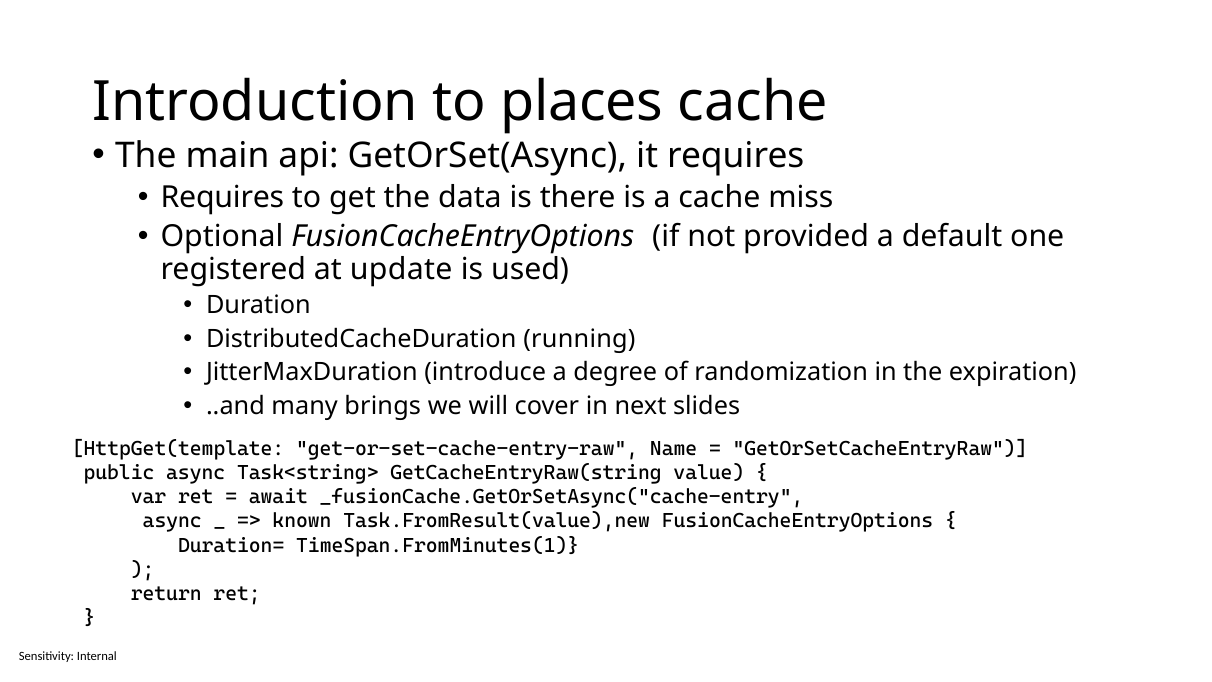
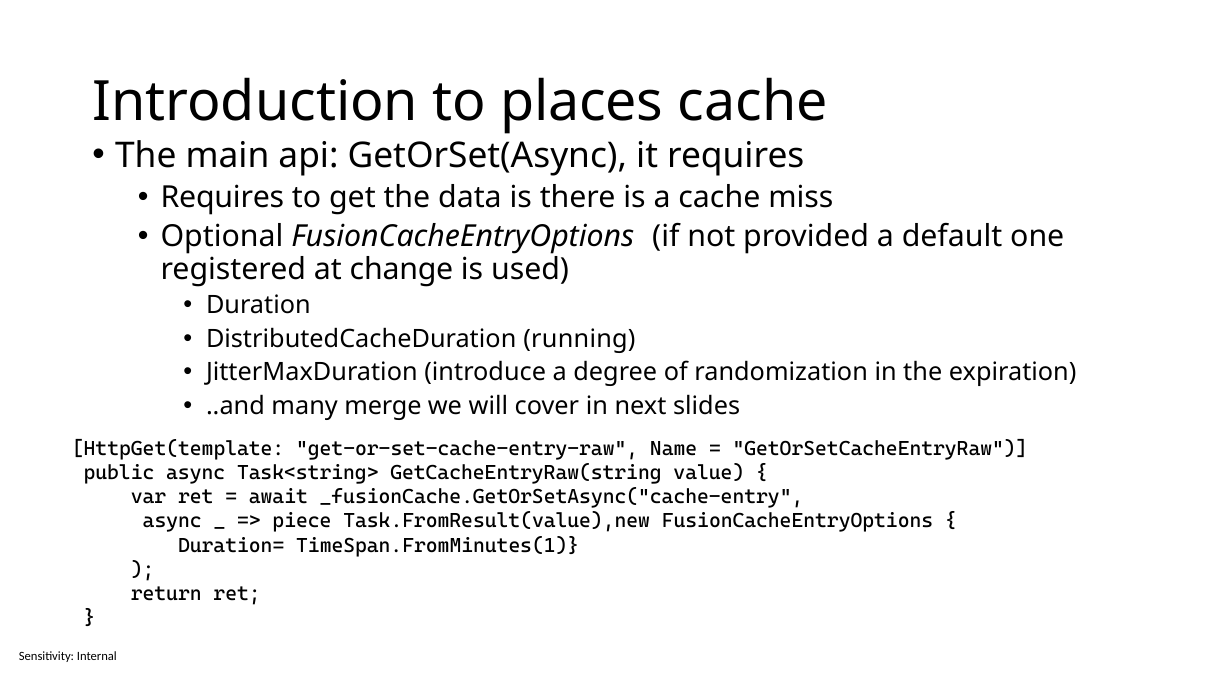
update: update -> change (402, 269)
brings: brings -> merge (383, 406)
known: known -> piece (302, 521)
